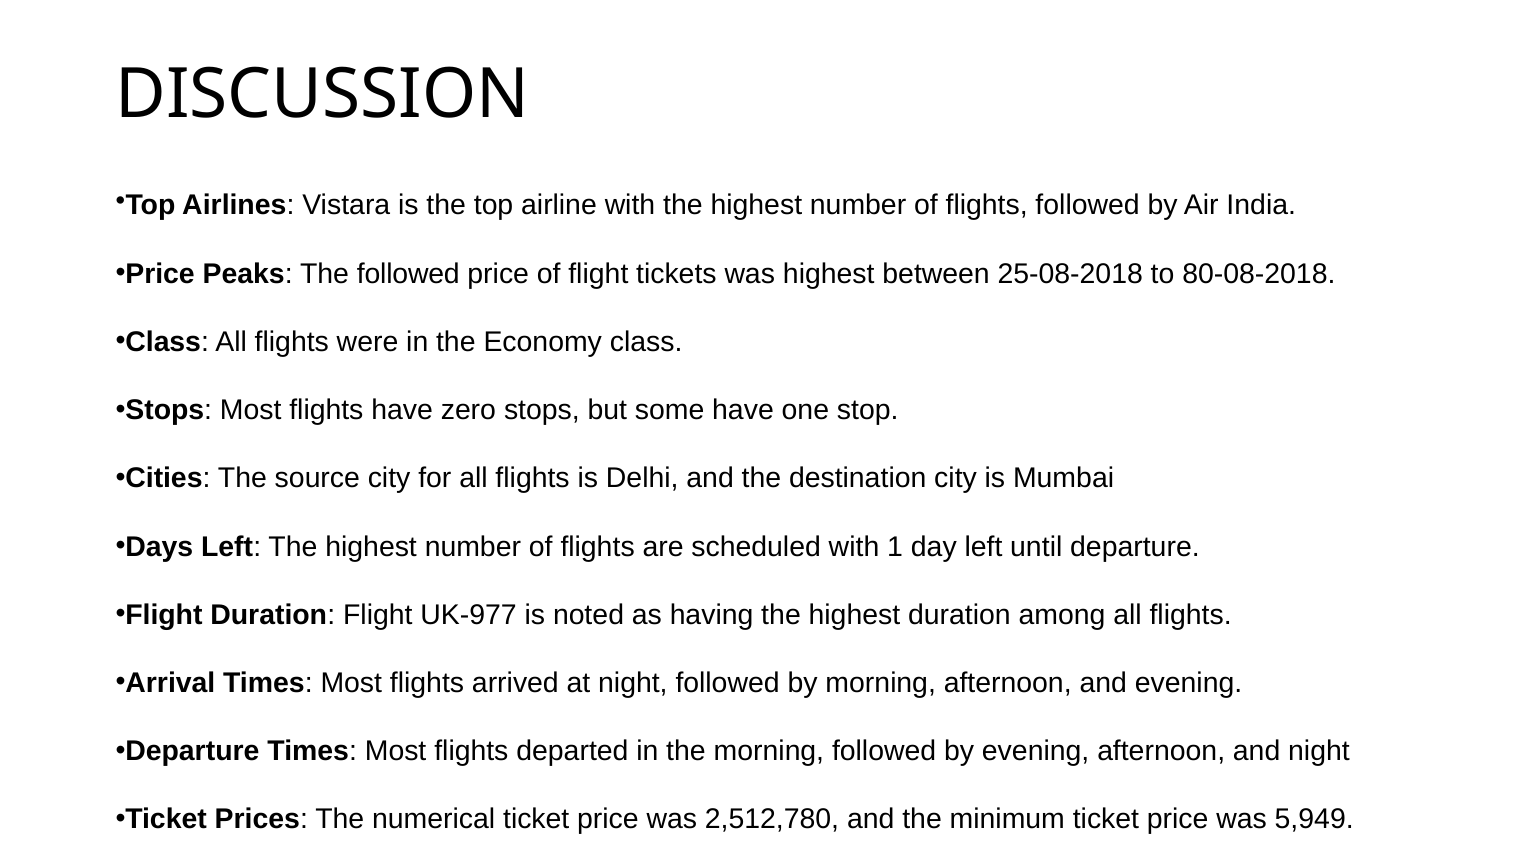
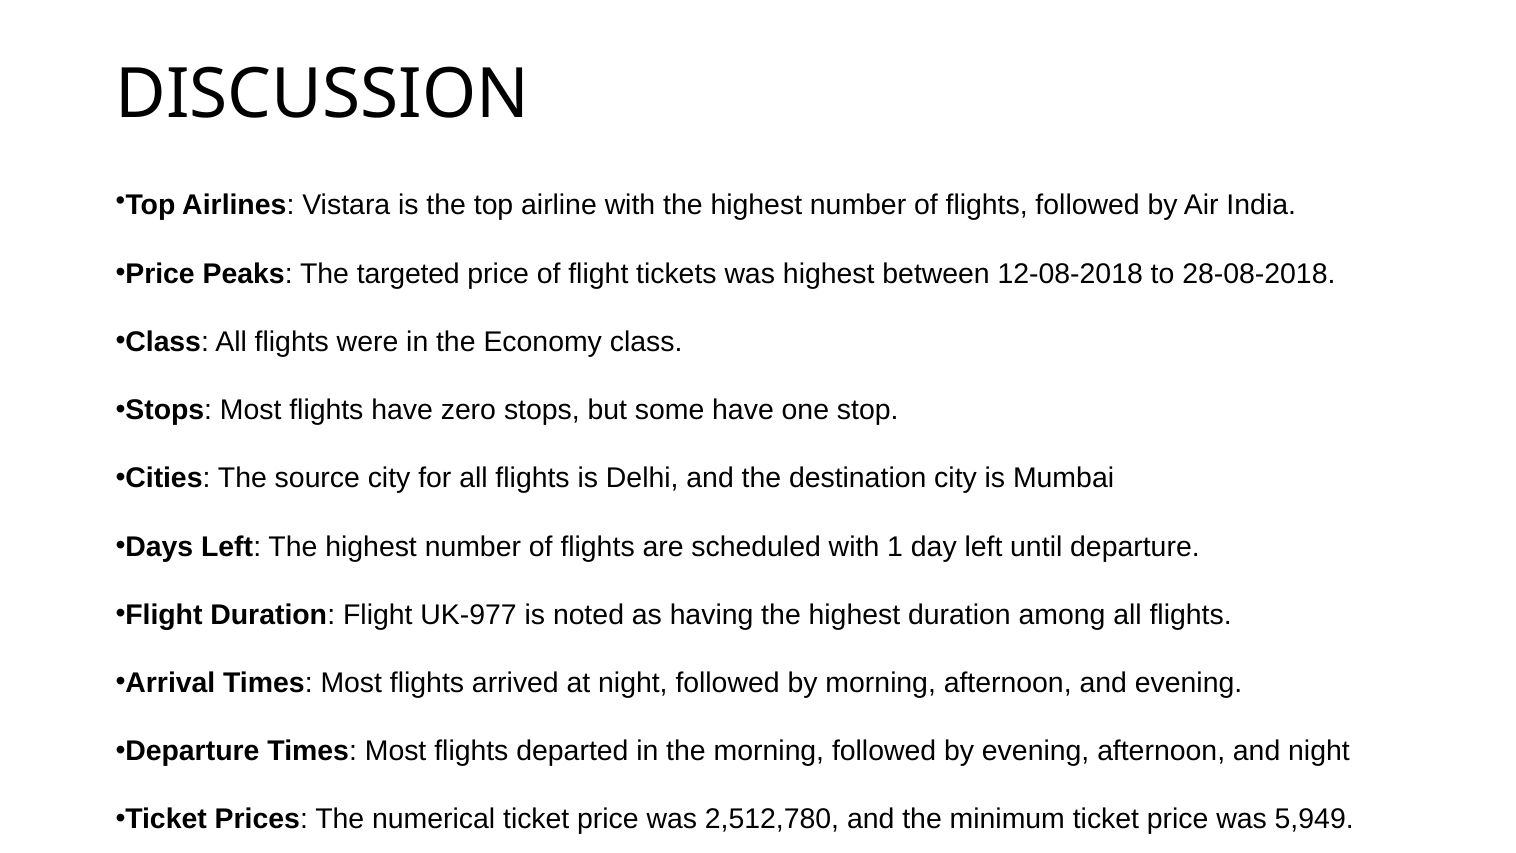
The followed: followed -> targeted (408, 274)
25-08-2018: 25-08-2018 -> 12-08-2018 (1070, 274)
80-08-2018: 80-08-2018 -> 28-08-2018 (1259, 274)
